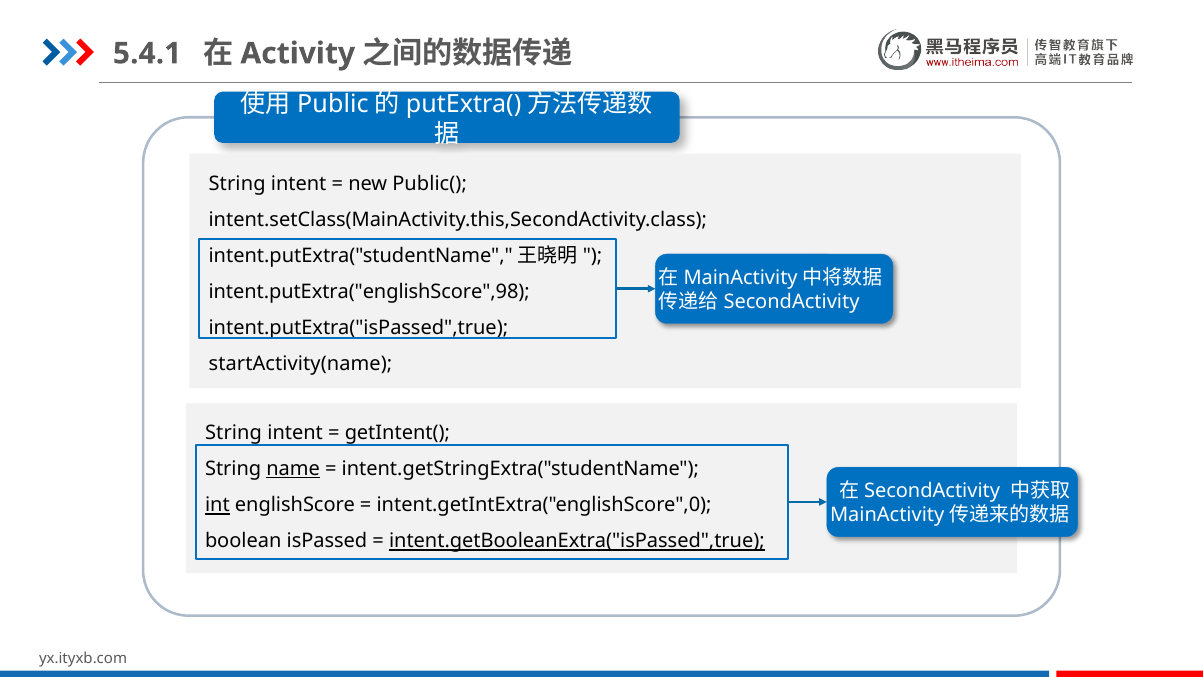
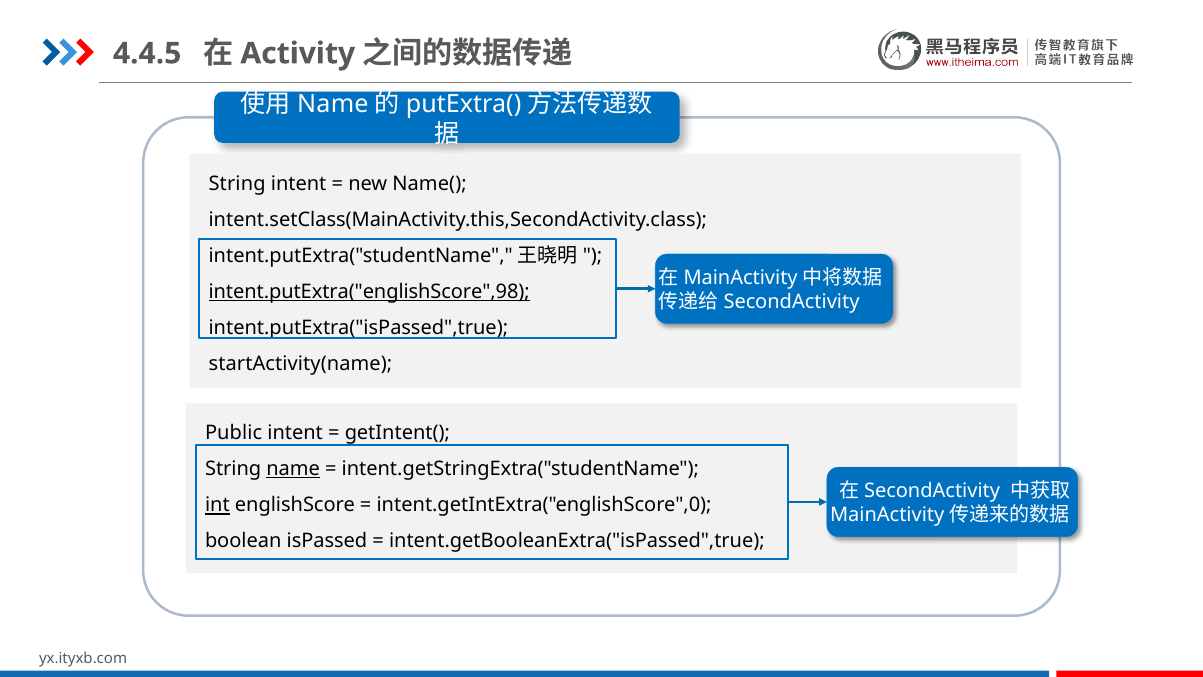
5.4.1: 5.4.1 -> 4.4.5 (147, 53)
Public: Public -> Name (333, 104)
Public(: Public( -> Name( (430, 184)
intent.putExtra("englishScore",98 underline: none -> present (369, 292)
String: String -> Public (234, 433)
intent.getBooleanExtra("isPassed",true underline: present -> none (577, 541)
